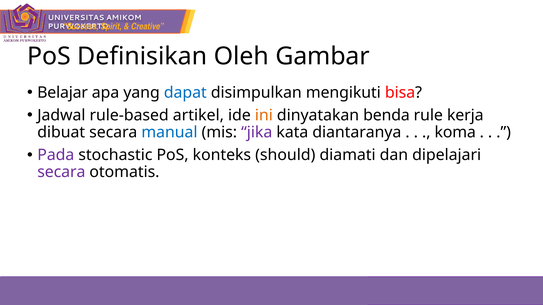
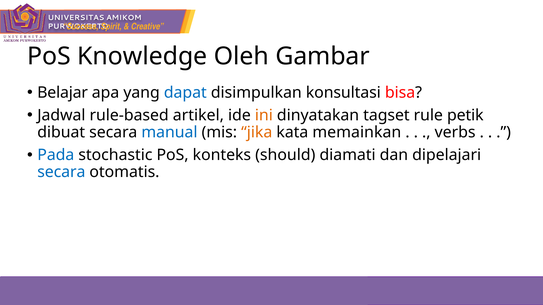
Definisikan: Definisikan -> Knowledge (142, 56)
mengikuti: mengikuti -> konsultasi (343, 93)
benda: benda -> tagset (386, 115)
kerja: kerja -> petik (465, 115)
jika colour: purple -> orange (257, 133)
diantaranya: diantaranya -> memainkan (357, 133)
koma: koma -> verbs (455, 133)
Pada colour: purple -> blue (56, 155)
secara colour: purple -> blue (61, 172)
